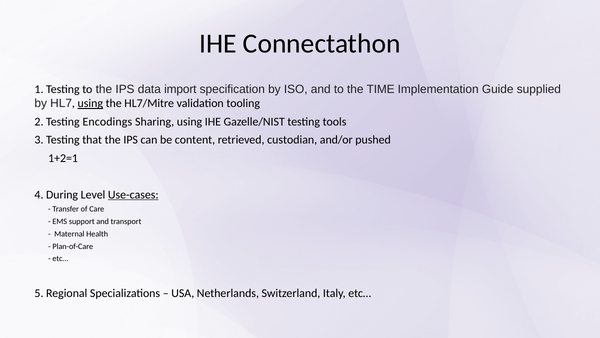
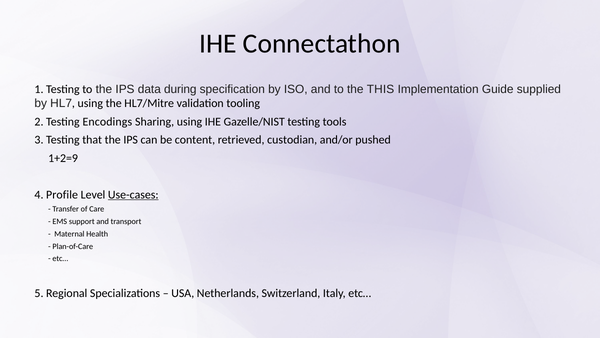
import: import -> during (180, 89)
TIME: TIME -> THIS (381, 89)
using underline: present -> none (90, 103)
1+2=1: 1+2=1 -> 1+2=9 (63, 158)
During: During -> Profile (62, 194)
